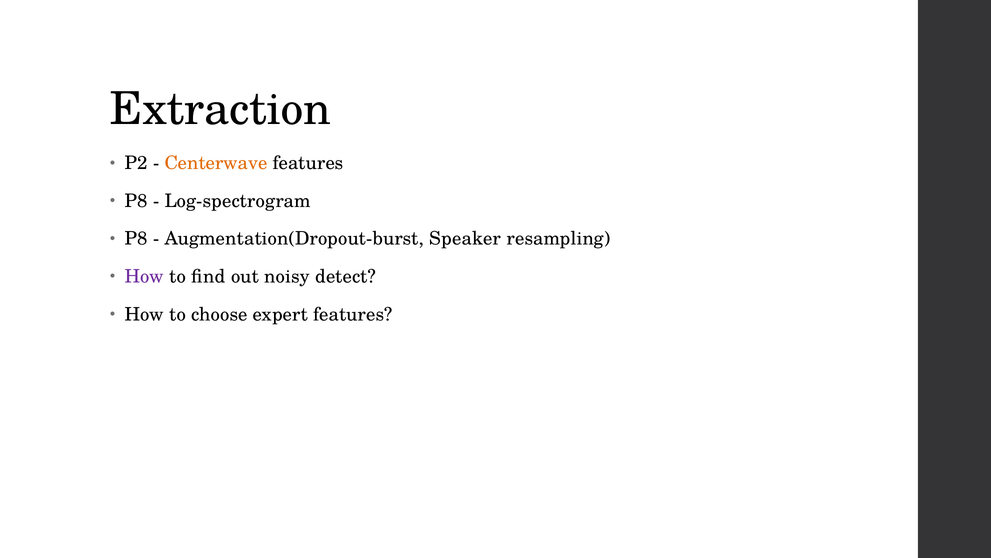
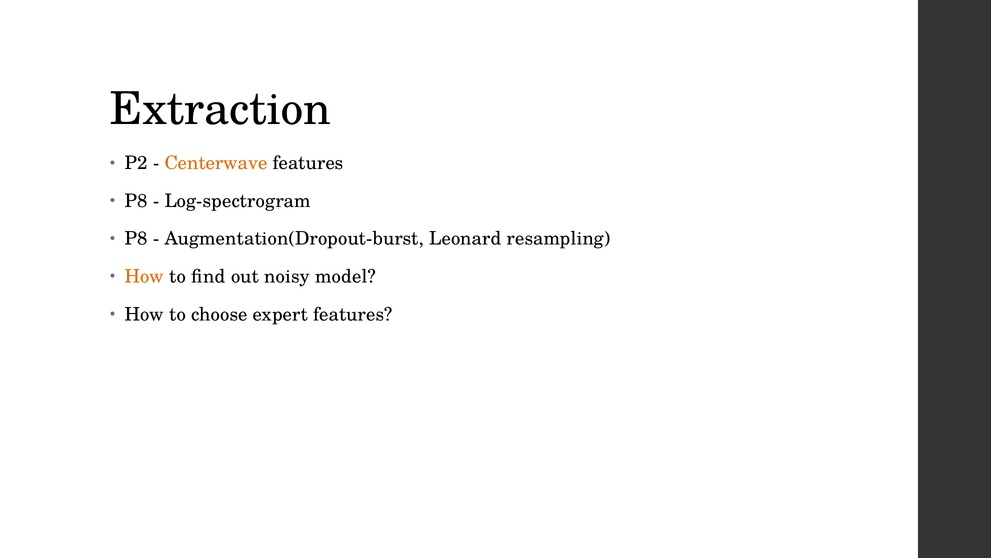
Speaker: Speaker -> Leonard (465, 239)
How colour: purple -> orange (144, 276)
detect: detect -> model (346, 276)
